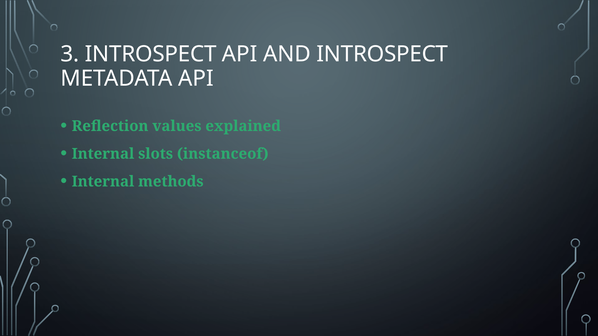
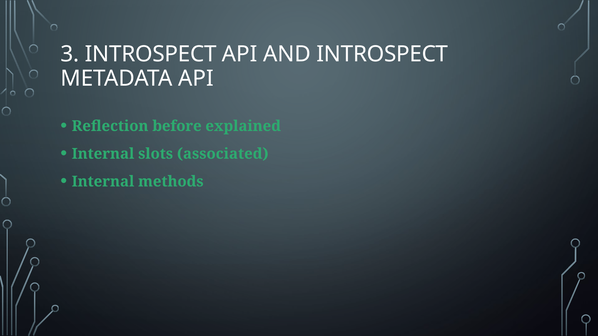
values: values -> before (177, 126)
instanceof: instanceof -> associated (223, 154)
